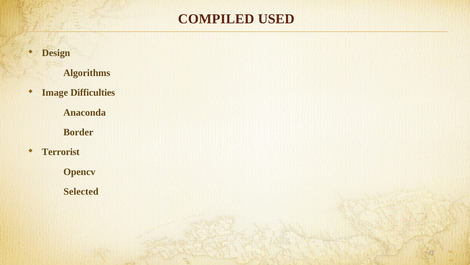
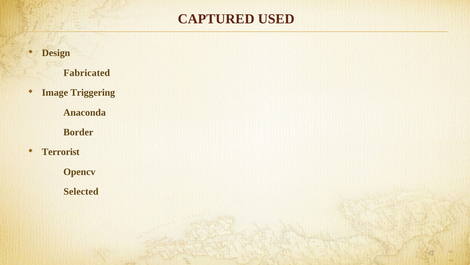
COMPILED: COMPILED -> CAPTURED (216, 19)
Algorithms: Algorithms -> Fabricated (87, 73)
Difficulties: Difficulties -> Triggering (93, 92)
